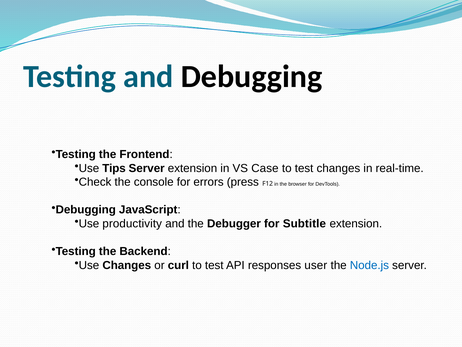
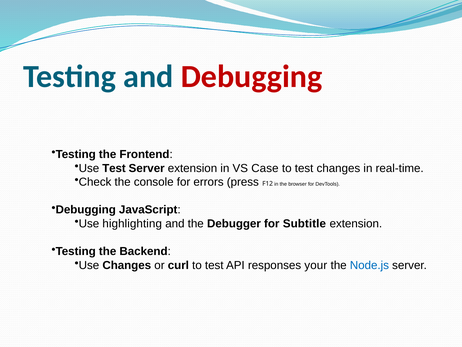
Debugging colour: black -> red (252, 76)
Use Tips: Tips -> Test (114, 168)
productivity: productivity -> highlighting (132, 223)
user: user -> your (316, 265)
